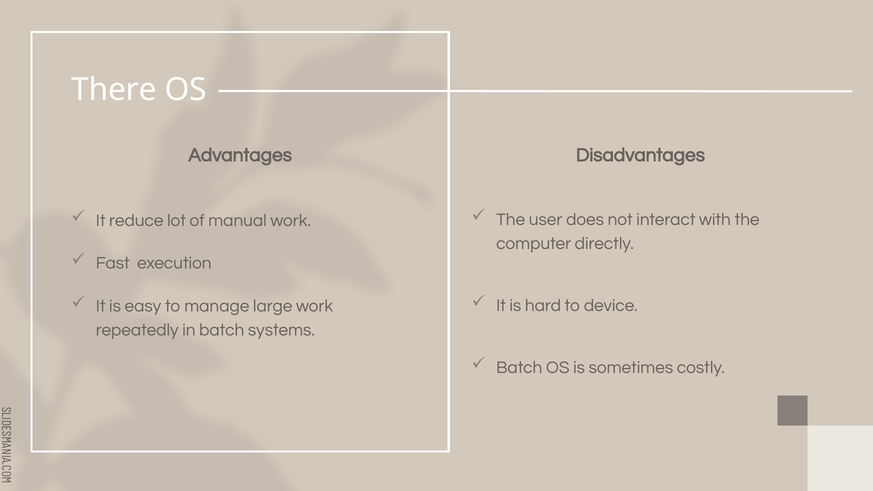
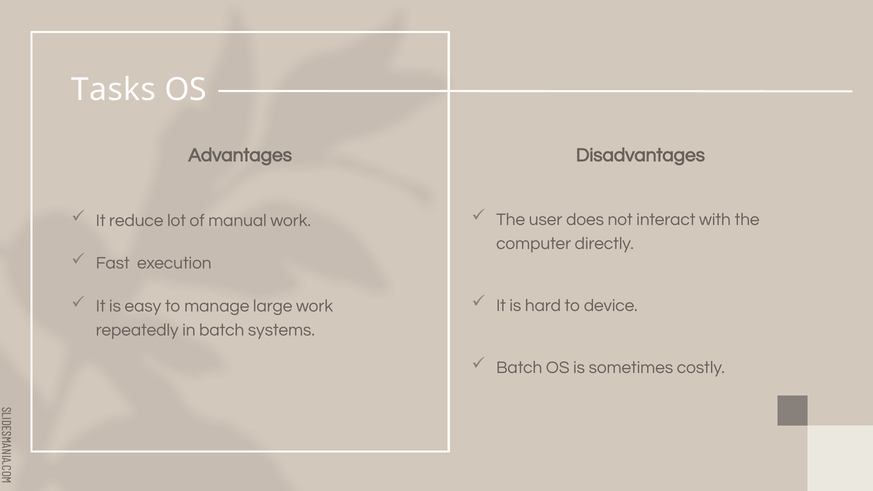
There: There -> Tasks (114, 90)
